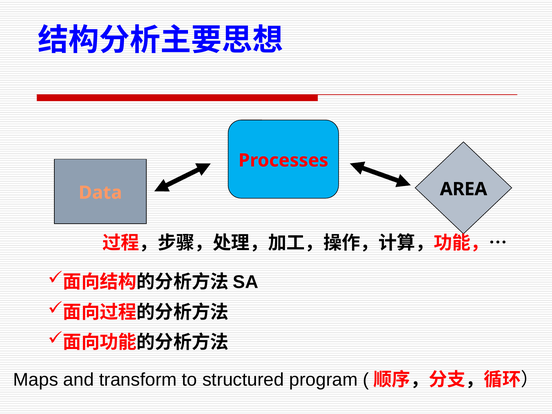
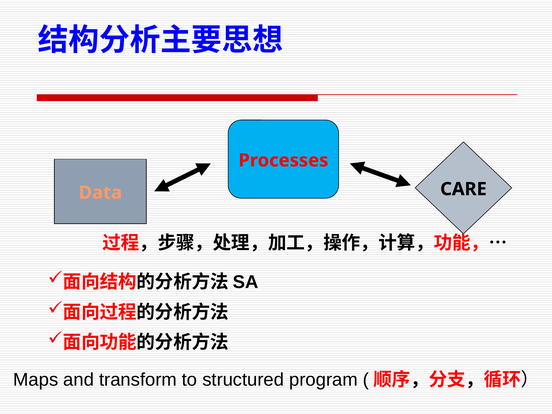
AREA: AREA -> CARE (463, 189)
